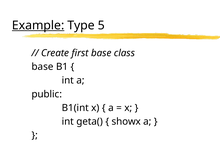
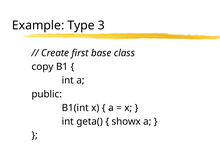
Example underline: present -> none (38, 25)
5: 5 -> 3 (101, 25)
base: base -> copy (43, 67)
